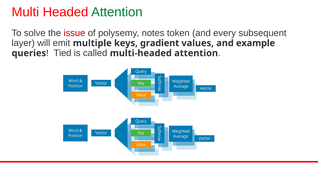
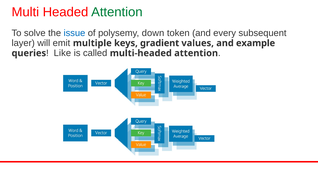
issue colour: red -> blue (74, 33)
notes: notes -> down (153, 33)
Tied: Tied -> Like (62, 53)
